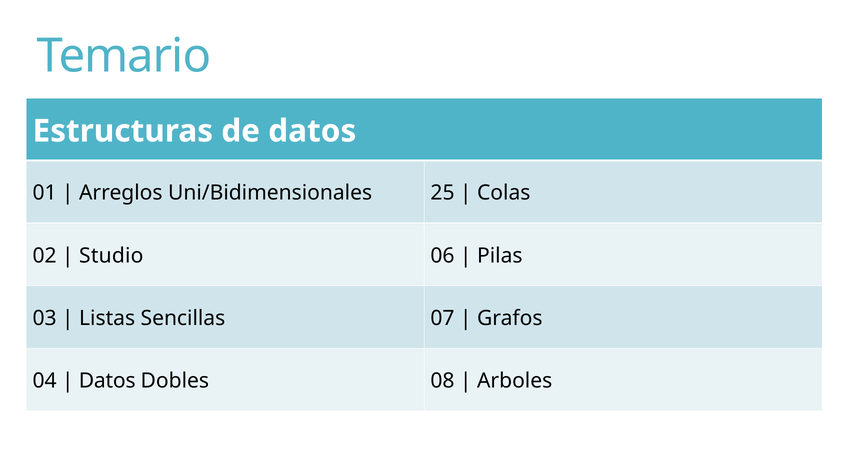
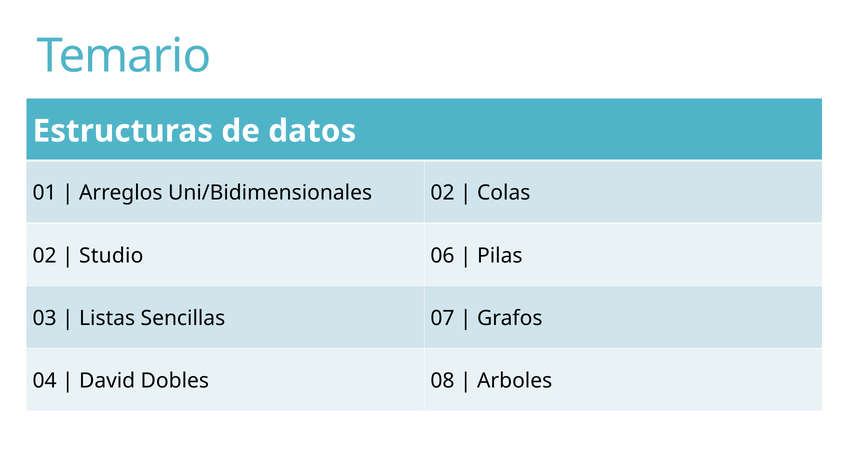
Uni/Bidimensionales 25: 25 -> 02 (443, 193)
Datos: Datos -> David (107, 380)
